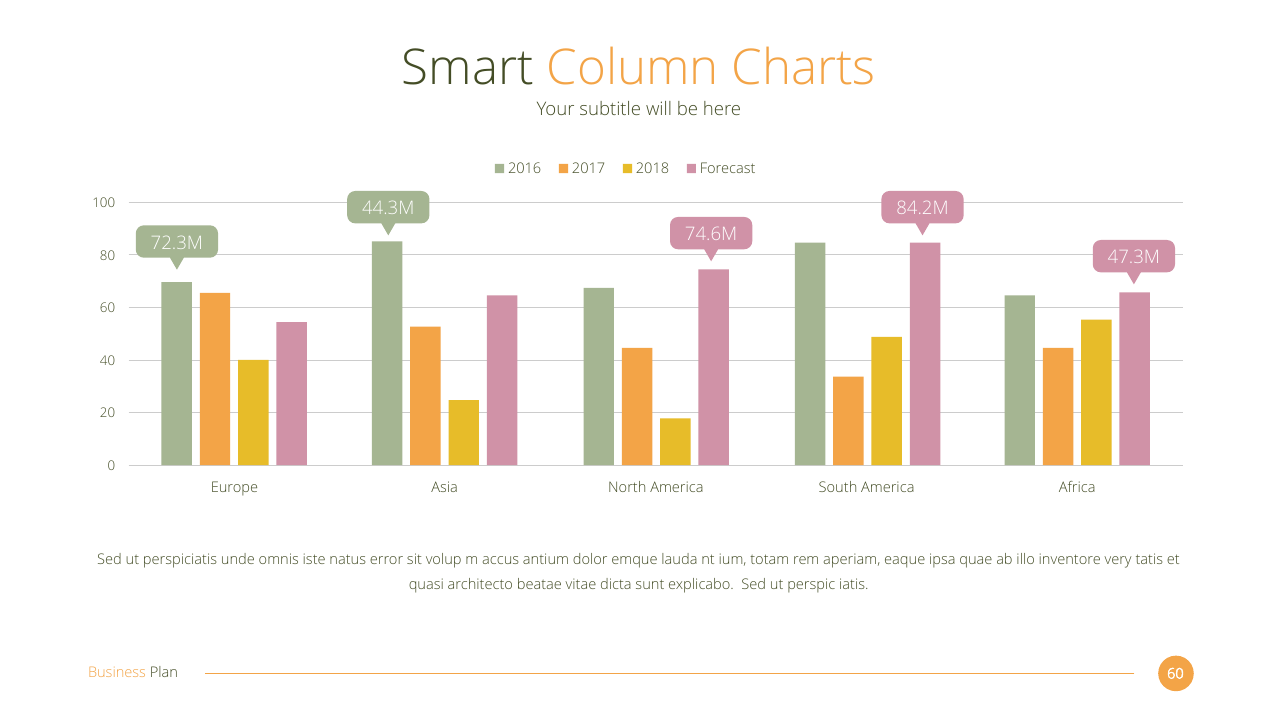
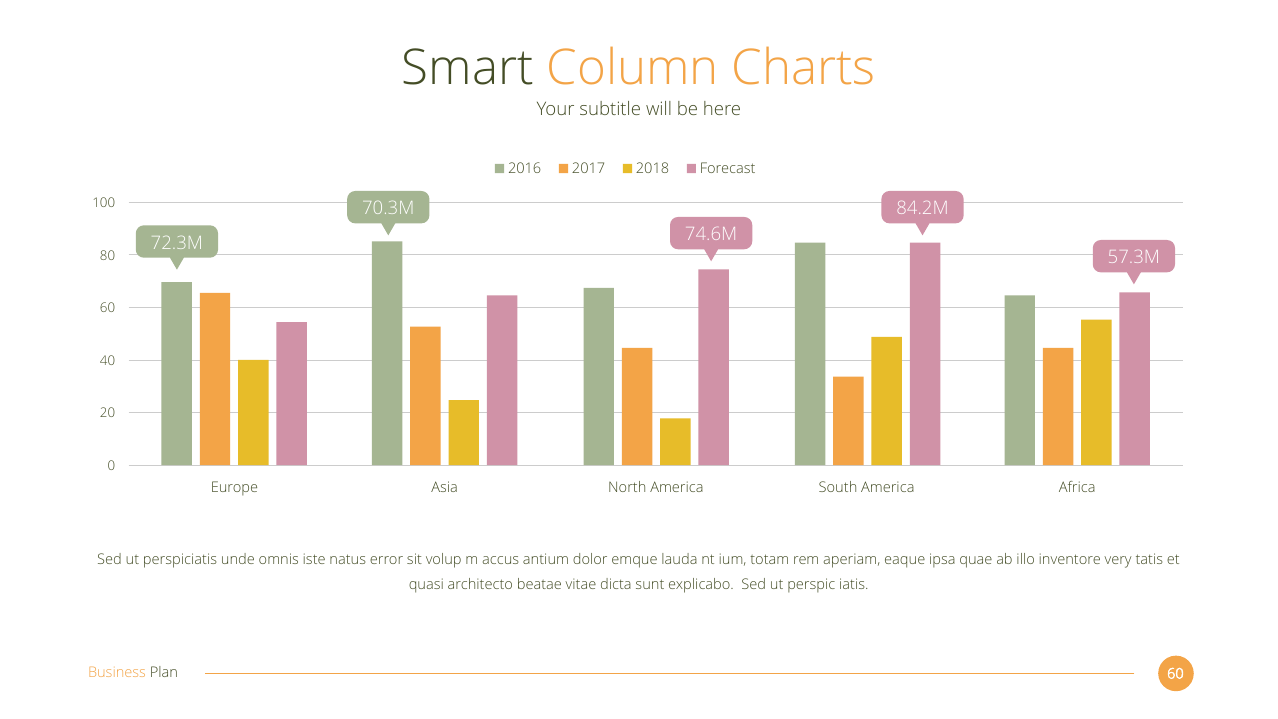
44.3M: 44.3M -> 70.3M (388, 209)
47.3M: 47.3M -> 57.3M (1134, 258)
